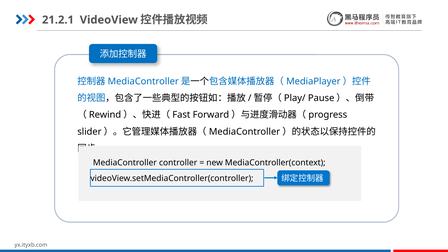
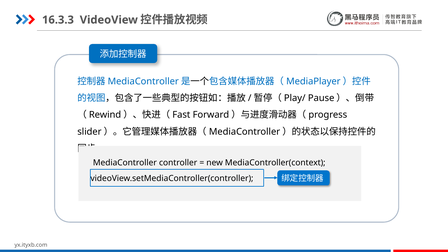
21.2.1: 21.2.1 -> 16.3.3 (58, 20)
